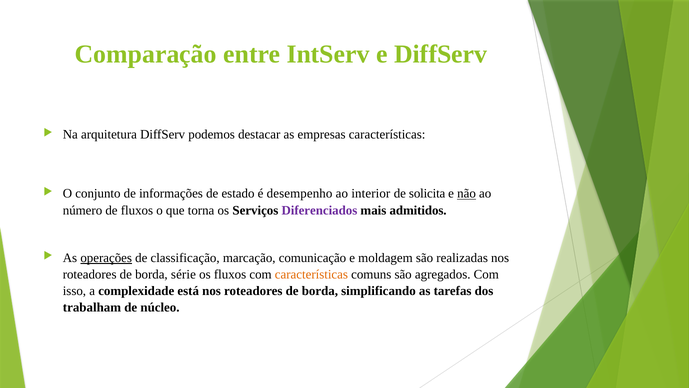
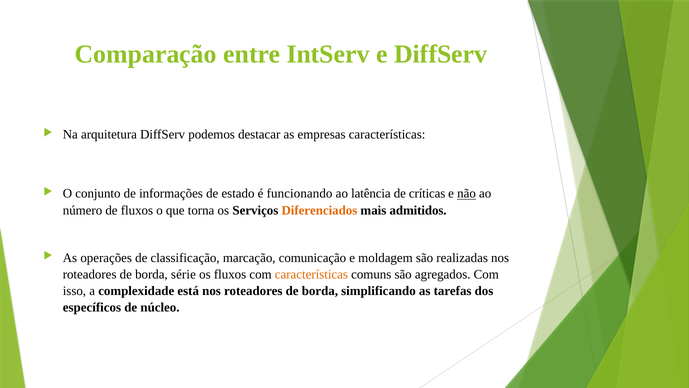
desempenho: desempenho -> funcionando (300, 193)
interior: interior -> latência (371, 193)
solicita: solicita -> críticas (427, 193)
Diferenciados colour: purple -> orange (319, 210)
operações underline: present -> none (106, 258)
trabalham: trabalham -> específicos (92, 307)
